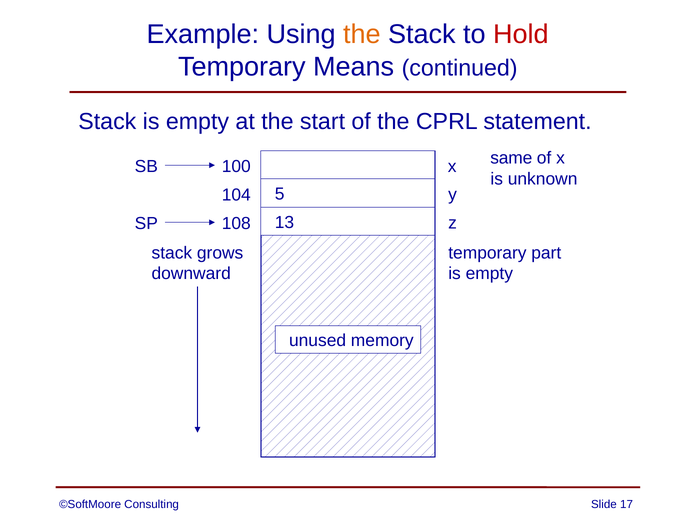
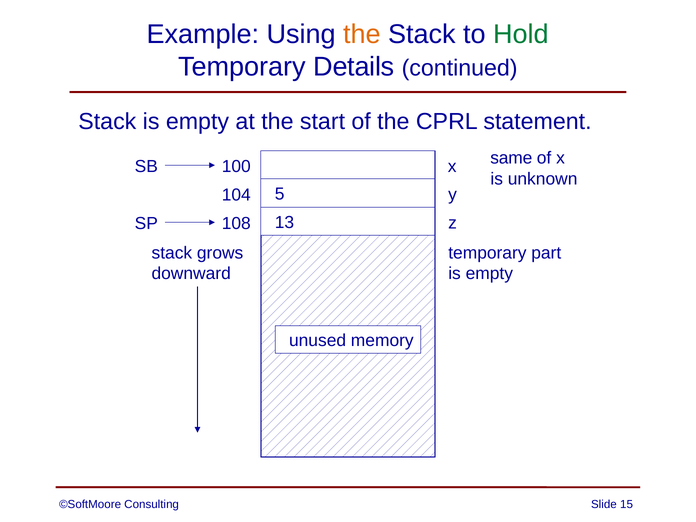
Hold colour: red -> green (521, 34)
Means: Means -> Details (354, 67)
17: 17 -> 15 (627, 504)
